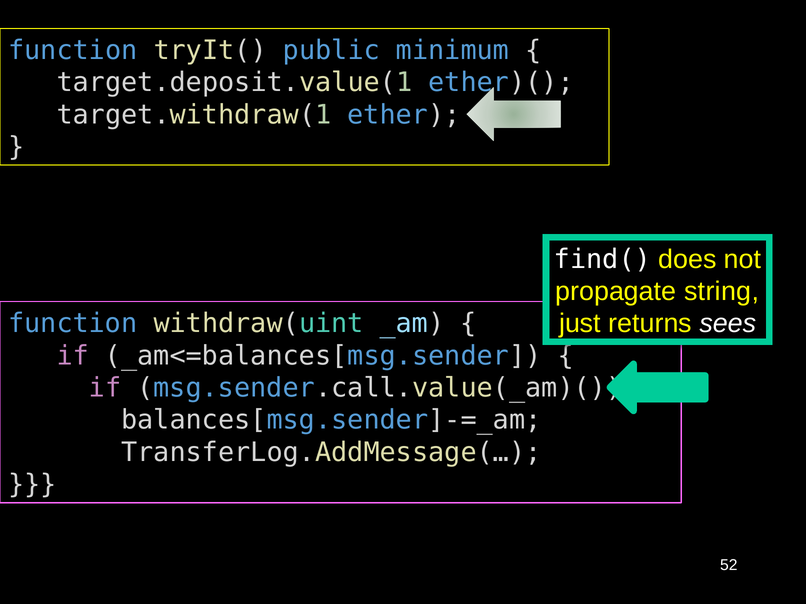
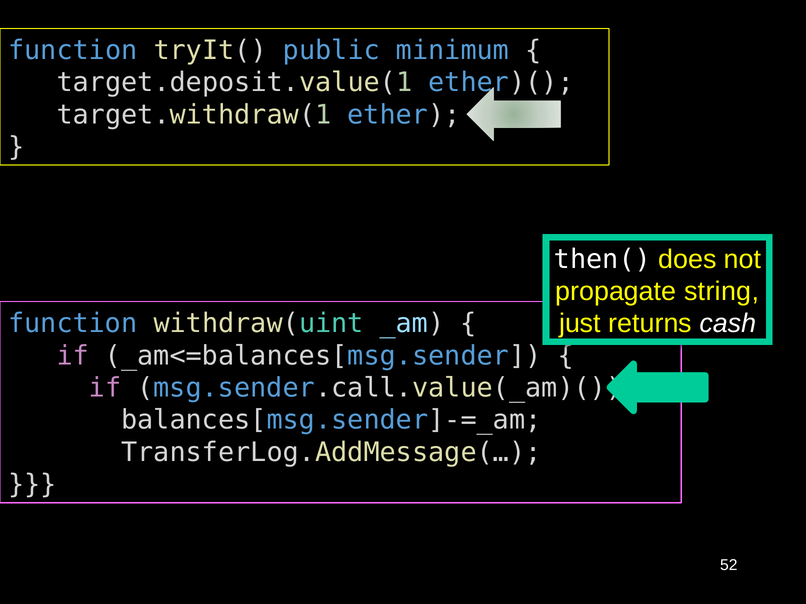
find(: find( -> then( (602, 259)
sees: sees -> cash (728, 324)
